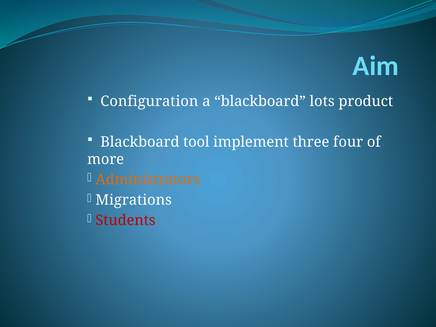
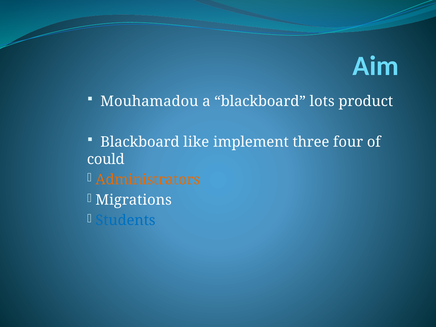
Configuration: Configuration -> Mouhamadou (149, 101)
tool: tool -> like (196, 142)
more: more -> could (106, 159)
Students colour: red -> blue (125, 220)
